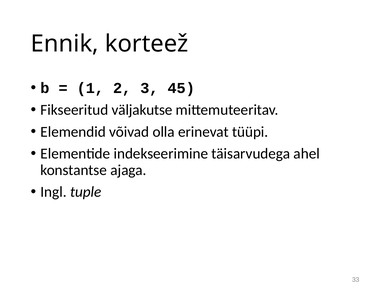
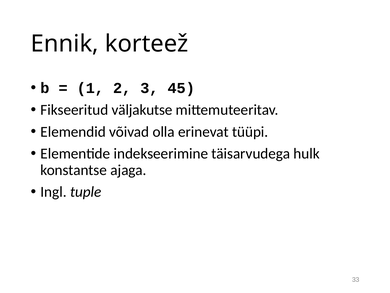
ahel: ahel -> hulk (307, 153)
